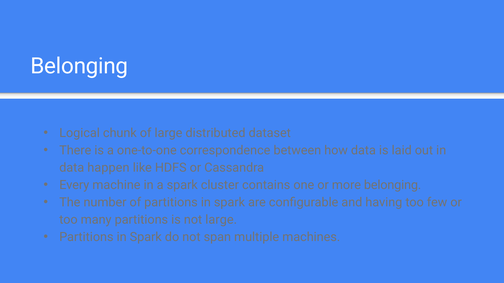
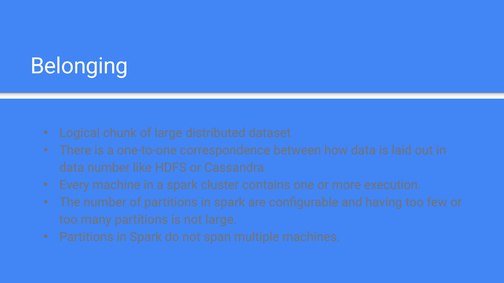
data happen: happen -> number (109, 168)
more belonging: belonging -> execution (393, 185)
